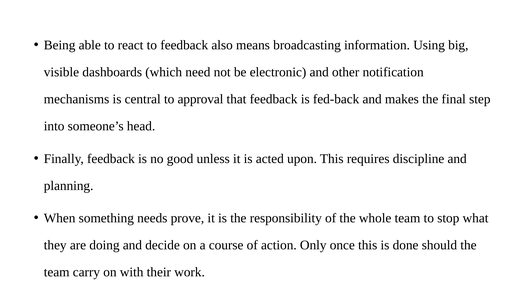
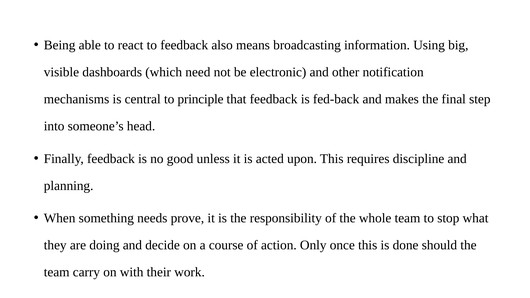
approval: approval -> principle (201, 99)
